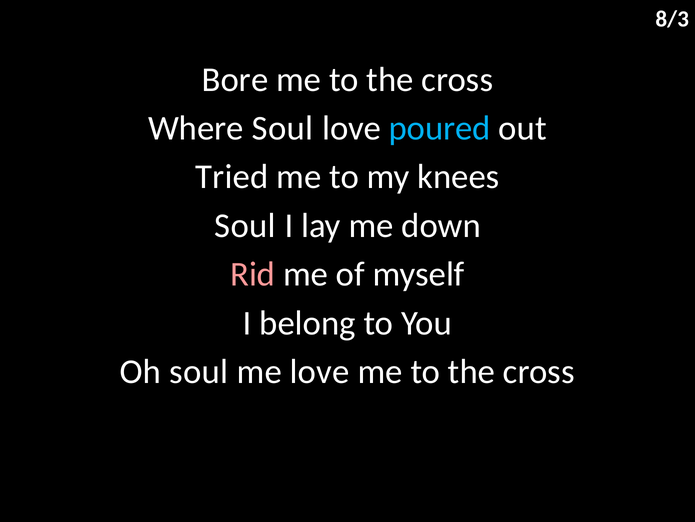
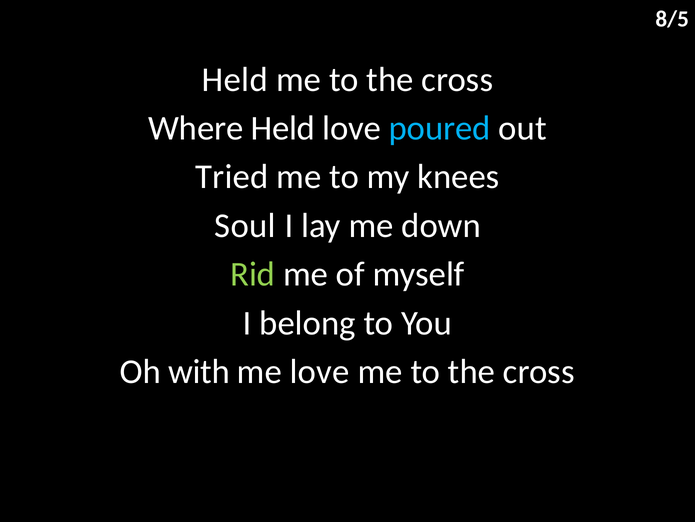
8/3: 8/3 -> 8/5 (672, 19)
Bore: Bore -> Held (235, 79)
Where Soul: Soul -> Held (283, 128)
Rid colour: pink -> light green (253, 274)
Oh soul: soul -> with (199, 371)
